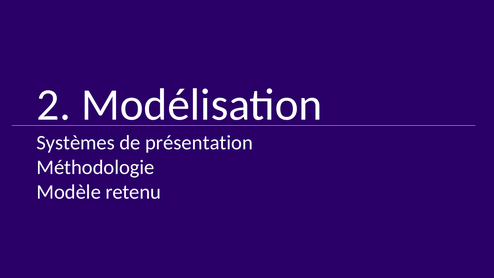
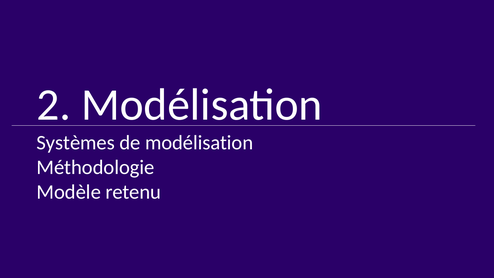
de présentation: présentation -> modélisation (199, 143)
